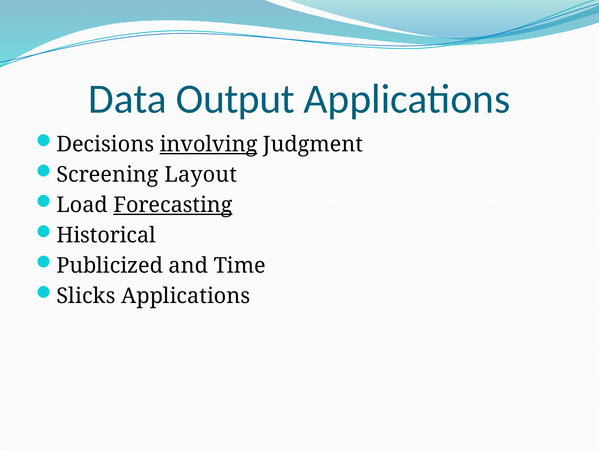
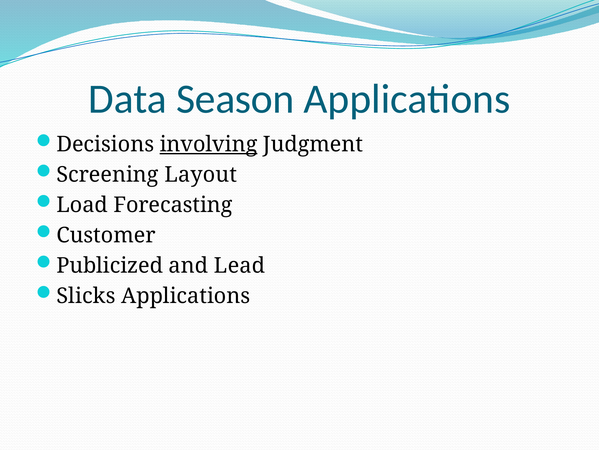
Output: Output -> Season (235, 99)
Forecasting underline: present -> none (173, 205)
Historical: Historical -> Customer (106, 235)
Time: Time -> Lead (240, 265)
